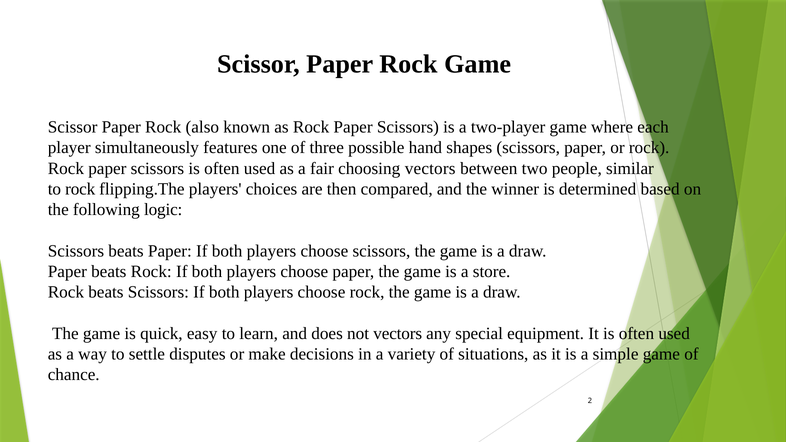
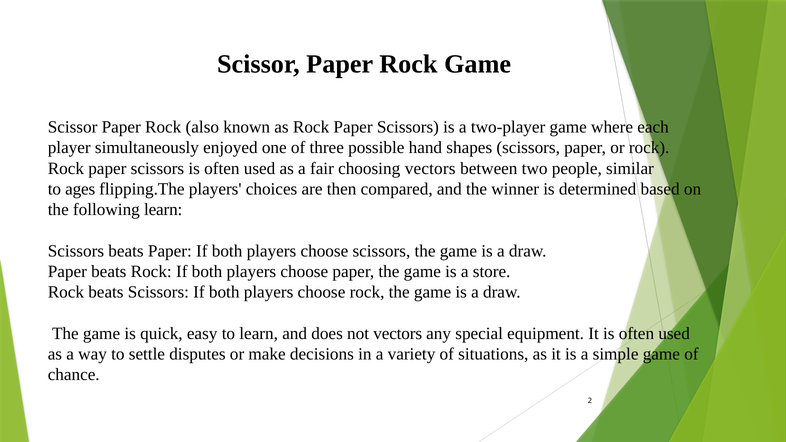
features: features -> enjoyed (230, 148)
to rock: rock -> ages (80, 189)
following logic: logic -> learn (163, 210)
